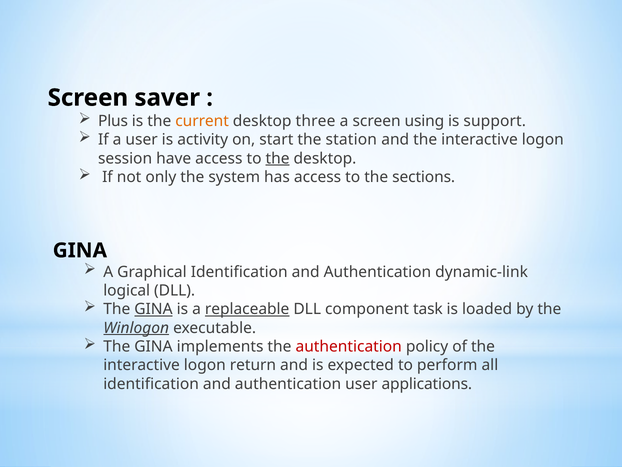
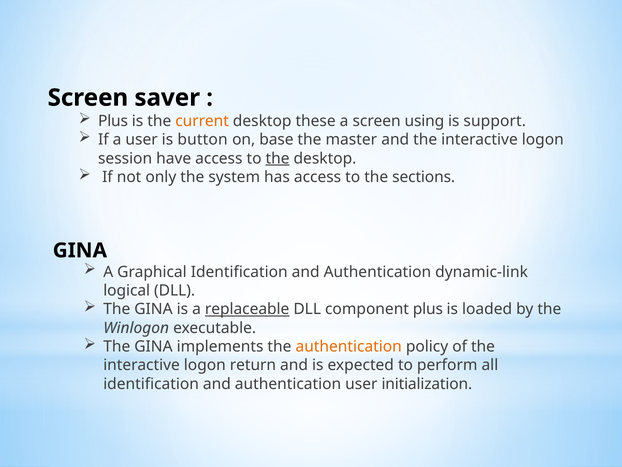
three: three -> these (316, 121)
activity: activity -> button (203, 140)
start: start -> base (276, 140)
station: station -> master (351, 140)
GINA underline: present -> none (153, 309)
component task: task -> plus (428, 309)
Winlogon underline: present -> none (136, 328)
authentication colour: red -> orange (349, 346)
applications: applications -> initialization (427, 384)
